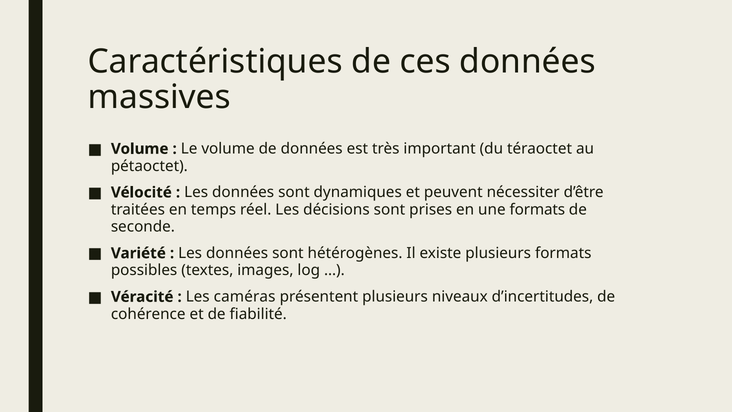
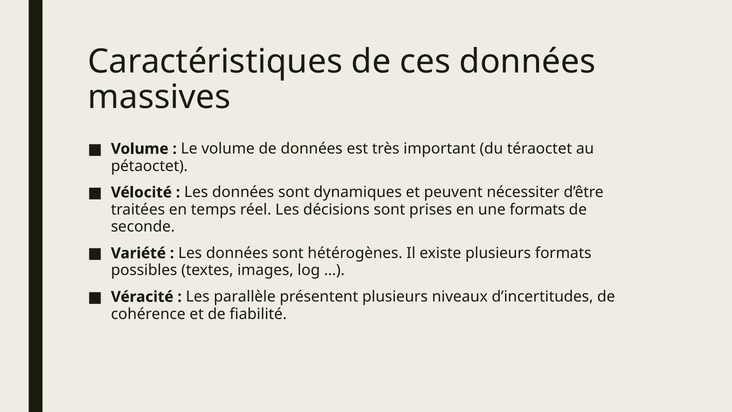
caméras: caméras -> parallèle (245, 297)
